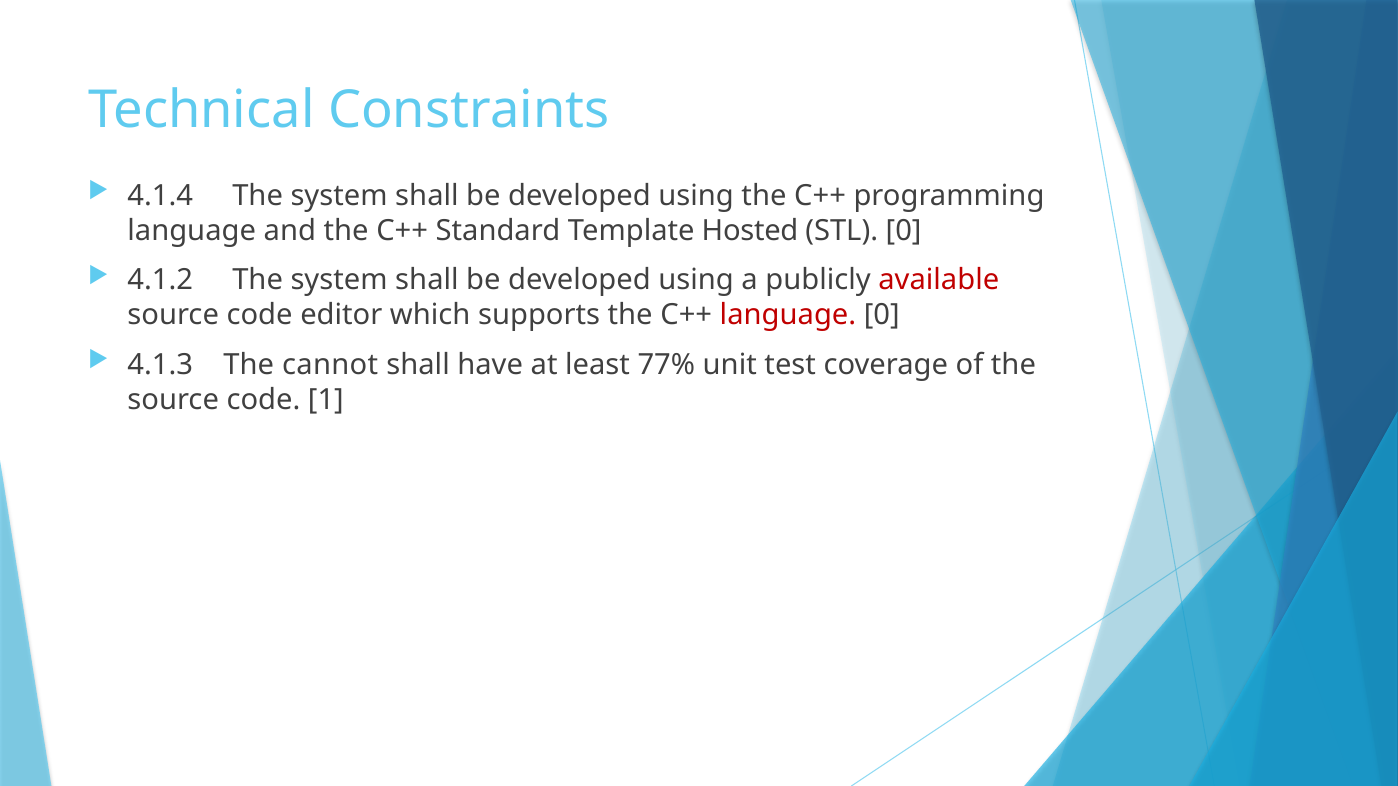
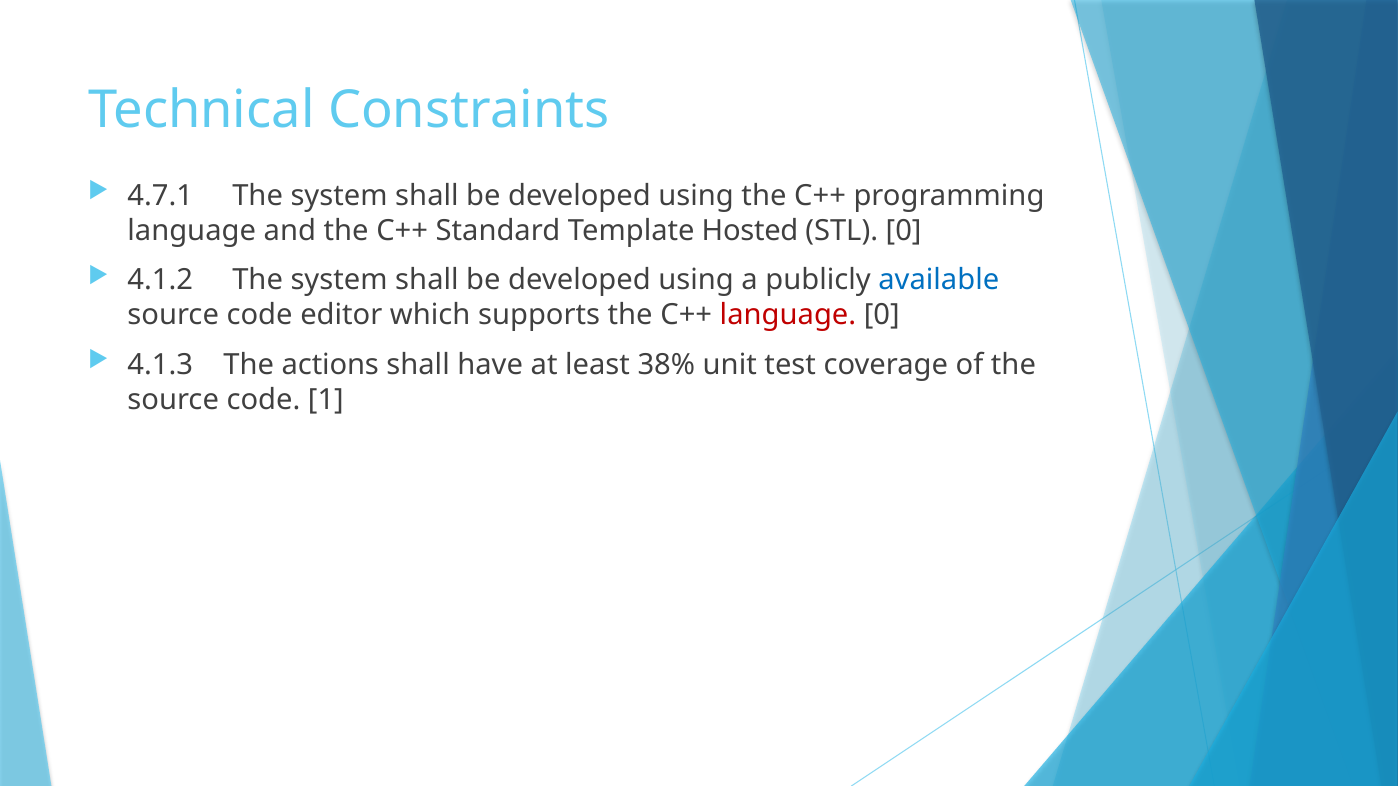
4.1.4: 4.1.4 -> 4.7.1 (160, 195)
available colour: red -> blue (939, 280)
cannot: cannot -> actions (330, 365)
77%: 77% -> 38% (666, 365)
